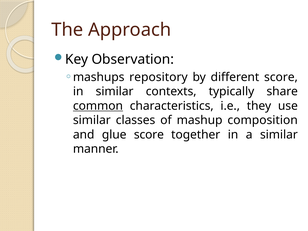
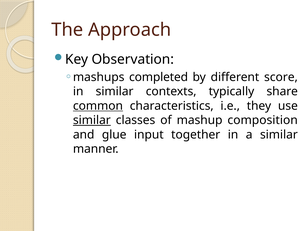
repository: repository -> completed (159, 77)
similar underline: none -> present (92, 120)
glue score: score -> input (149, 135)
